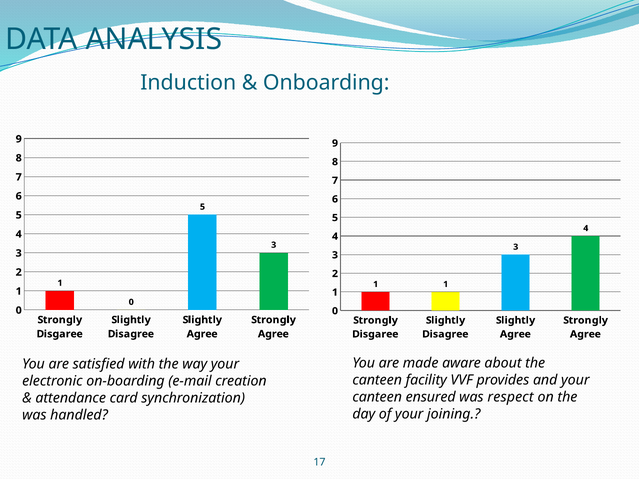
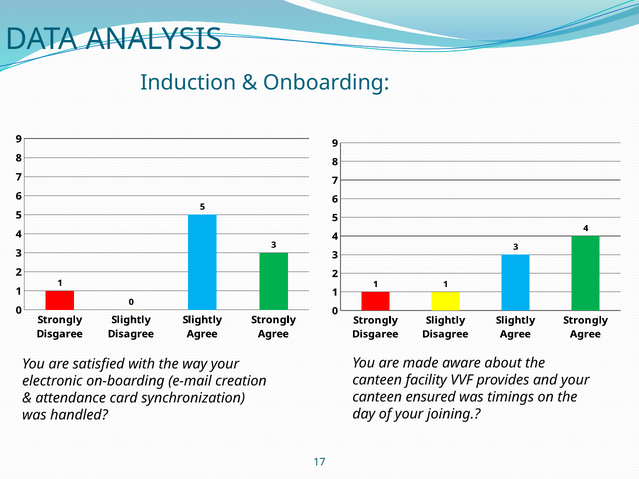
respect: respect -> timings (511, 397)
